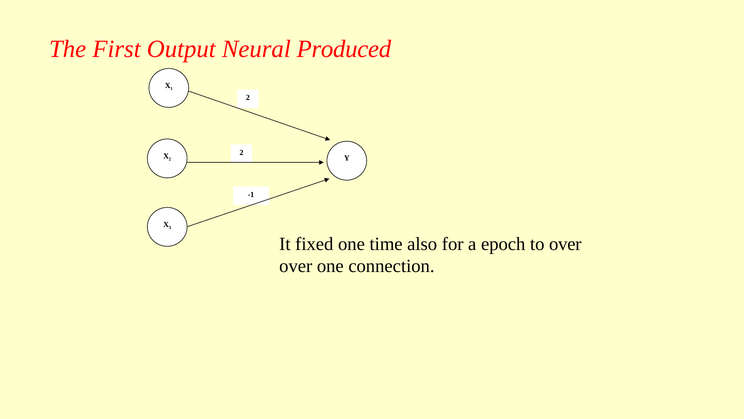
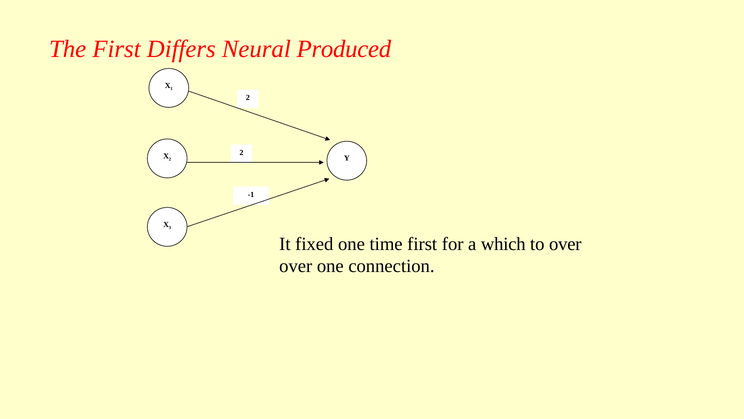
Output: Output -> Differs (181, 49)
time also: also -> first (422, 244)
epoch: epoch -> which (503, 244)
